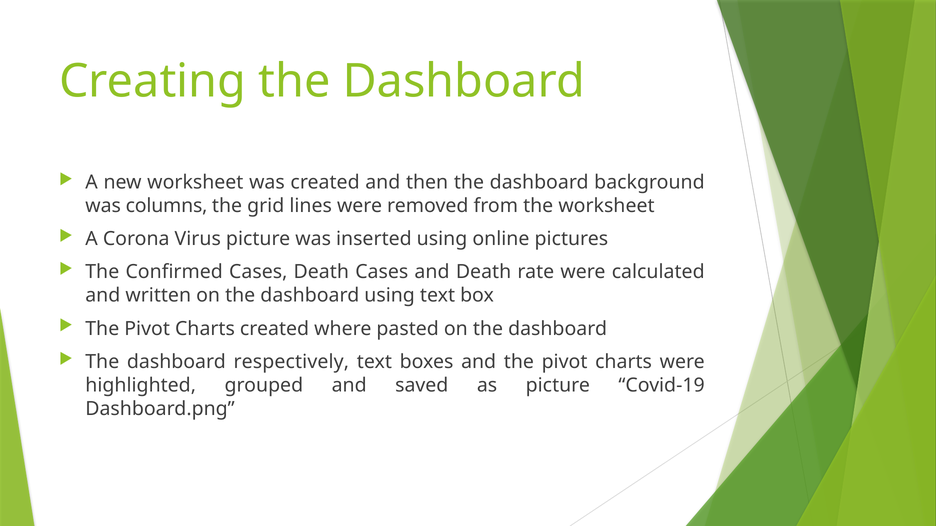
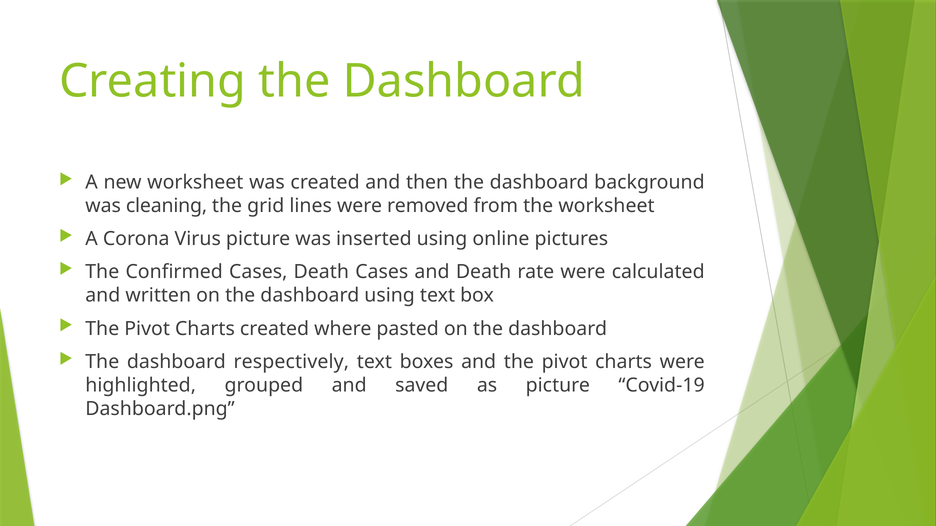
columns: columns -> cleaning (167, 206)
